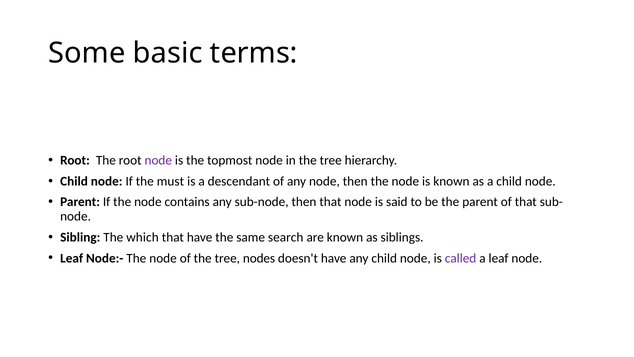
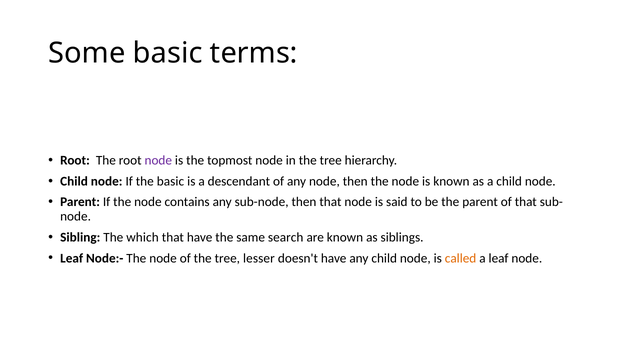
the must: must -> basic (170, 181)
nodes: nodes -> lesser (259, 258)
called colour: purple -> orange (461, 258)
